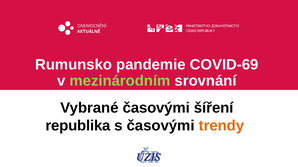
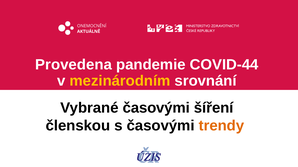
Rumunsko: Rumunsko -> Provedena (74, 65)
COVID-69: COVID-69 -> COVID-44 (224, 65)
mezinárodním colour: light green -> yellow (120, 81)
republika: republika -> členskou (78, 126)
